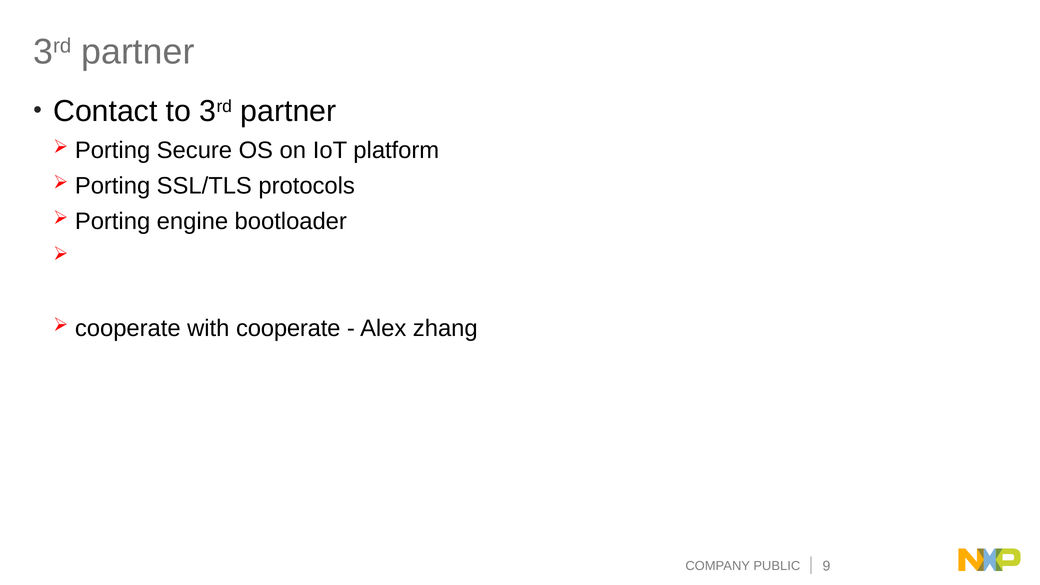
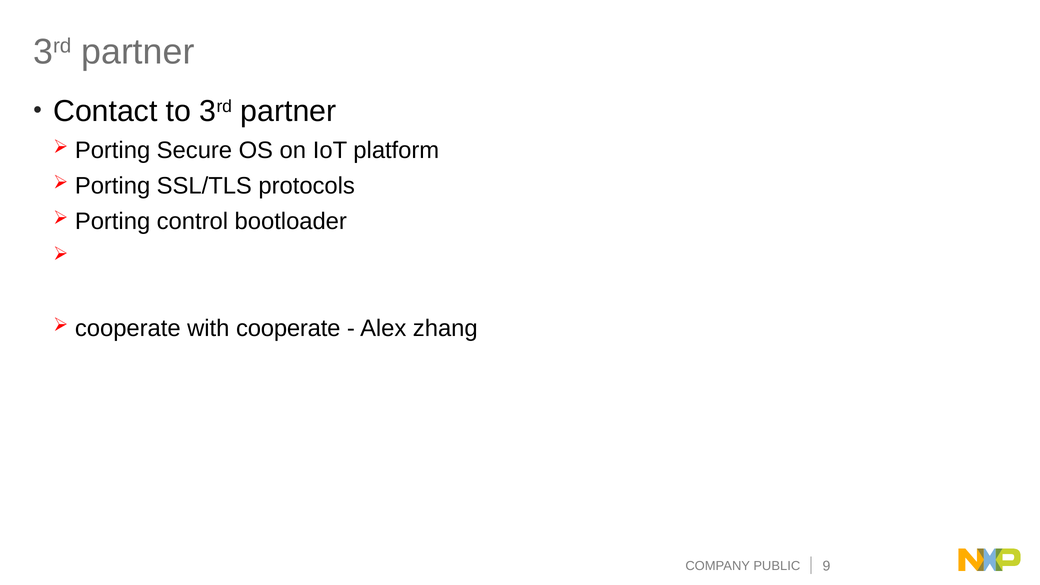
engine: engine -> control (192, 222)
